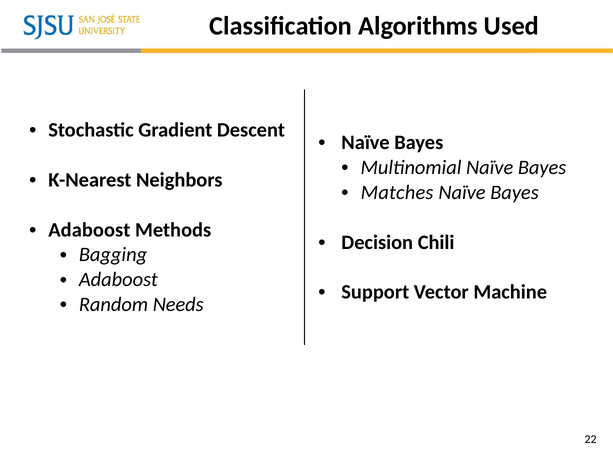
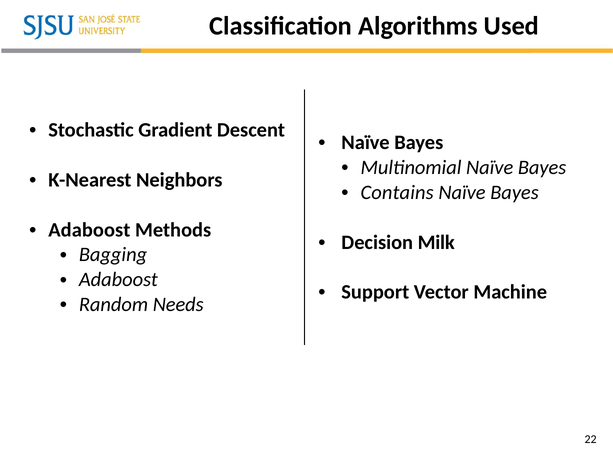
Matches: Matches -> Contains (397, 192)
Chili: Chili -> Milk (436, 242)
